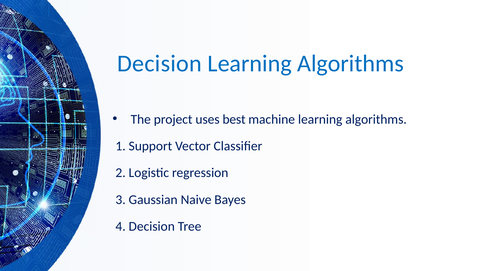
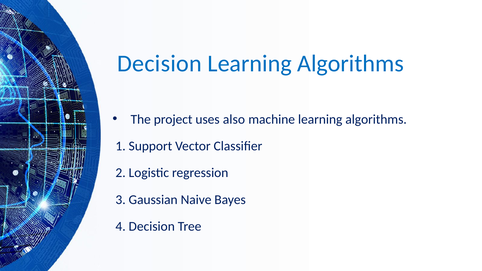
best: best -> also (234, 119)
